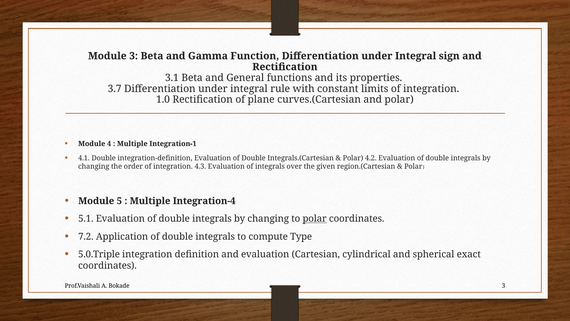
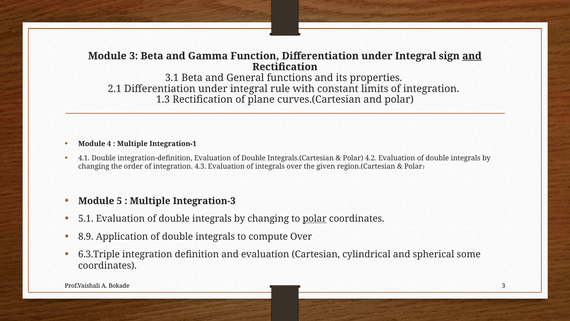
and underline: none -> present (472, 56)
3.7: 3.7 -> 2.1 (115, 89)
1.0: 1.0 -> 1.3 (163, 100)
Integration-4: Integration-4 -> Integration-3 (204, 201)
7.2: 7.2 -> 8.9 (86, 236)
compute Type: Type -> Over (301, 236)
5.0.Triple: 5.0.Triple -> 6.3.Triple (99, 254)
exact: exact -> some (469, 254)
